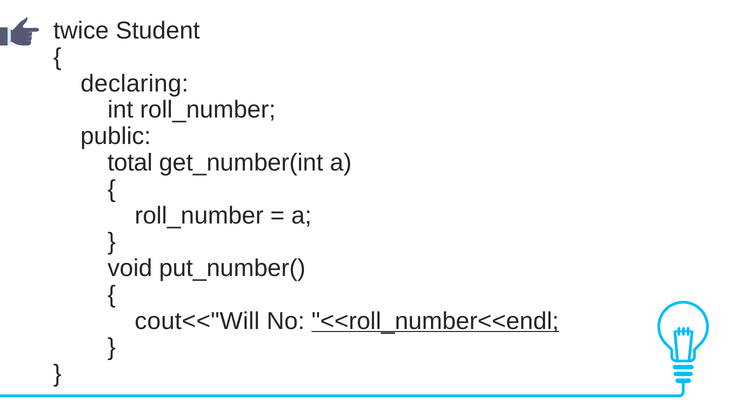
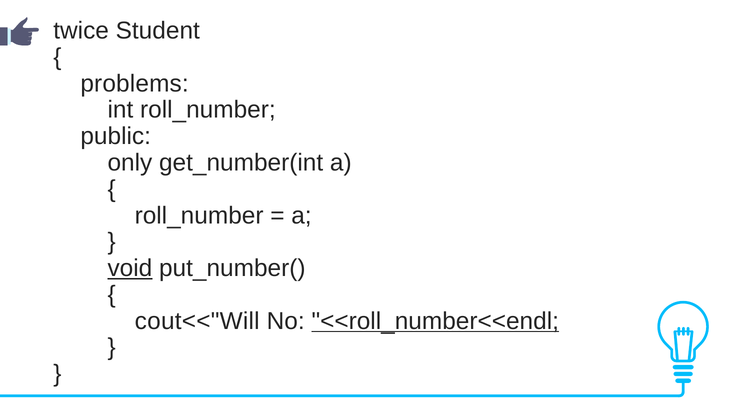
declaring: declaring -> problems (135, 83)
total: total -> only (130, 163)
void underline: none -> present (130, 268)
